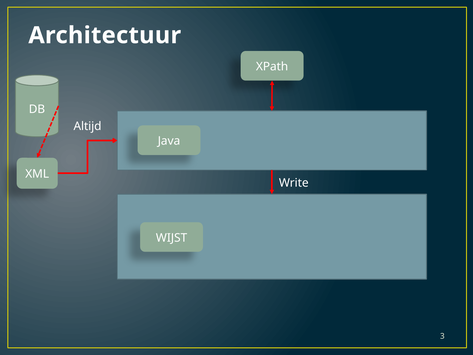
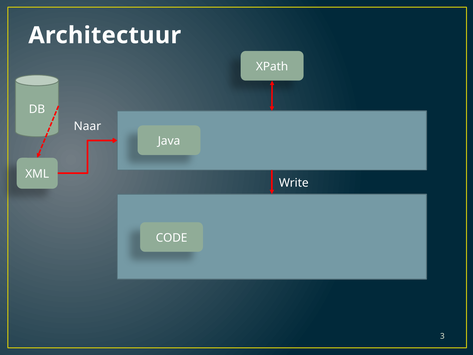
Altijd: Altijd -> Naar (87, 126)
WIJST: WIJST -> CODE (172, 238)
